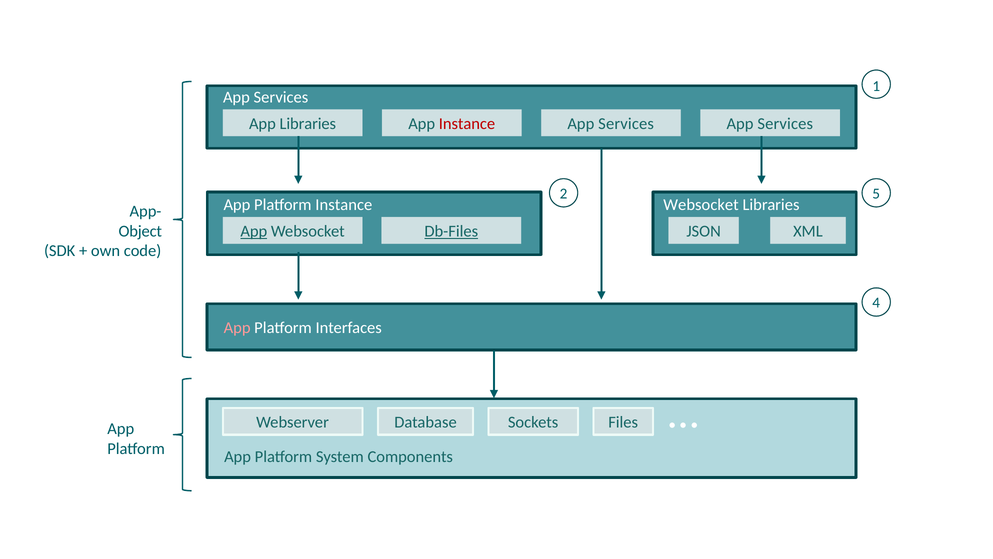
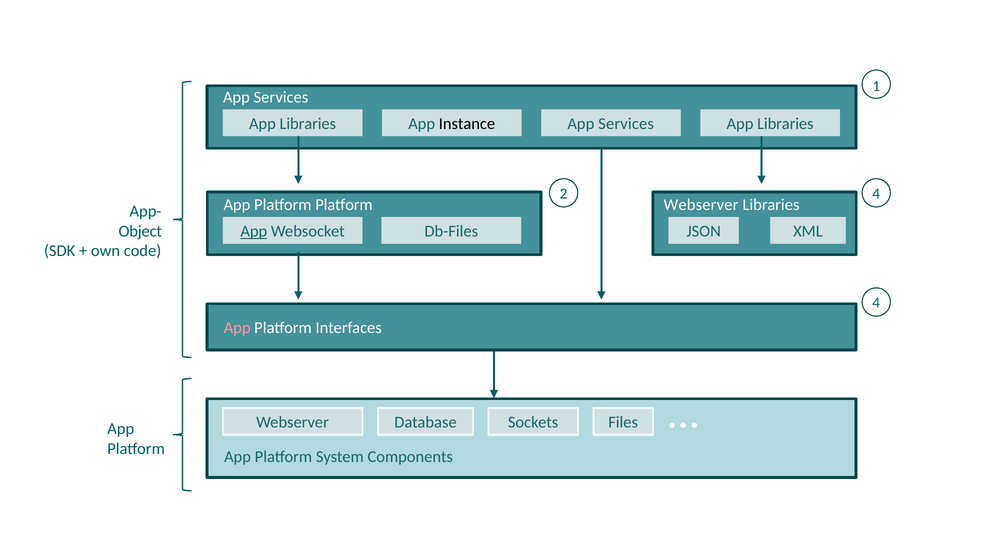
Instance colour: red -> black (467, 124)
Services: Services -> Libraries (785, 124)
2 5: 5 -> 4 (876, 194)
Platform Instance: Instance -> Platform (344, 204)
Websocket: Websocket -> Webserver (701, 204)
Db-Files underline: present -> none (451, 231)
